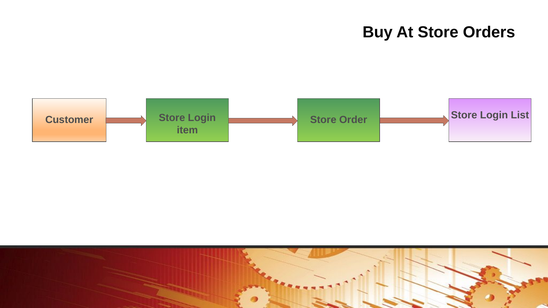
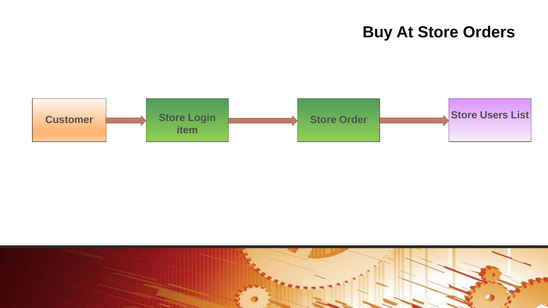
Order Store Login: Login -> Users (494, 115)
